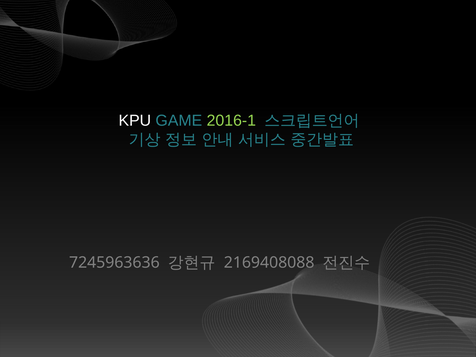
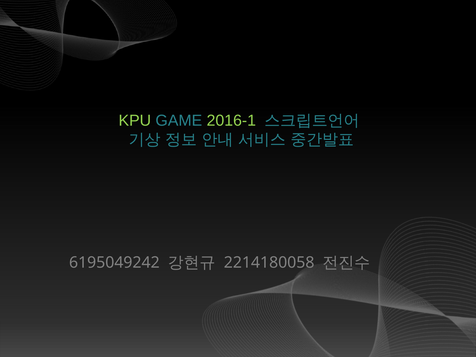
KPU colour: white -> light green (135, 121)
7245963636: 7245963636 -> 6195049242 (114, 263)
2169408088: 2169408088 -> 2214180058 (269, 263)
